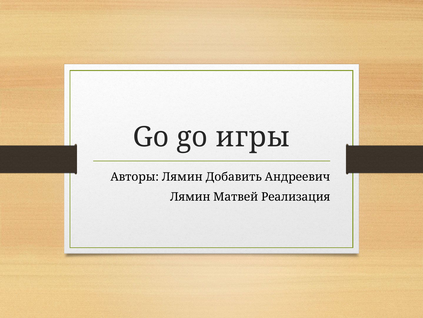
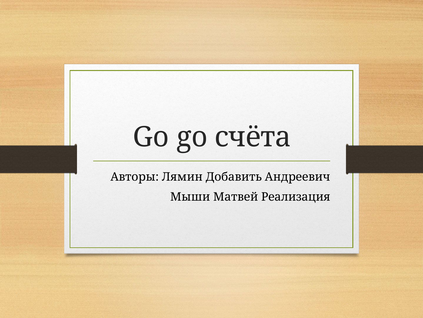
игры: игры -> счёта (253, 137)
Лямин: Лямин -> Мыши (190, 196)
